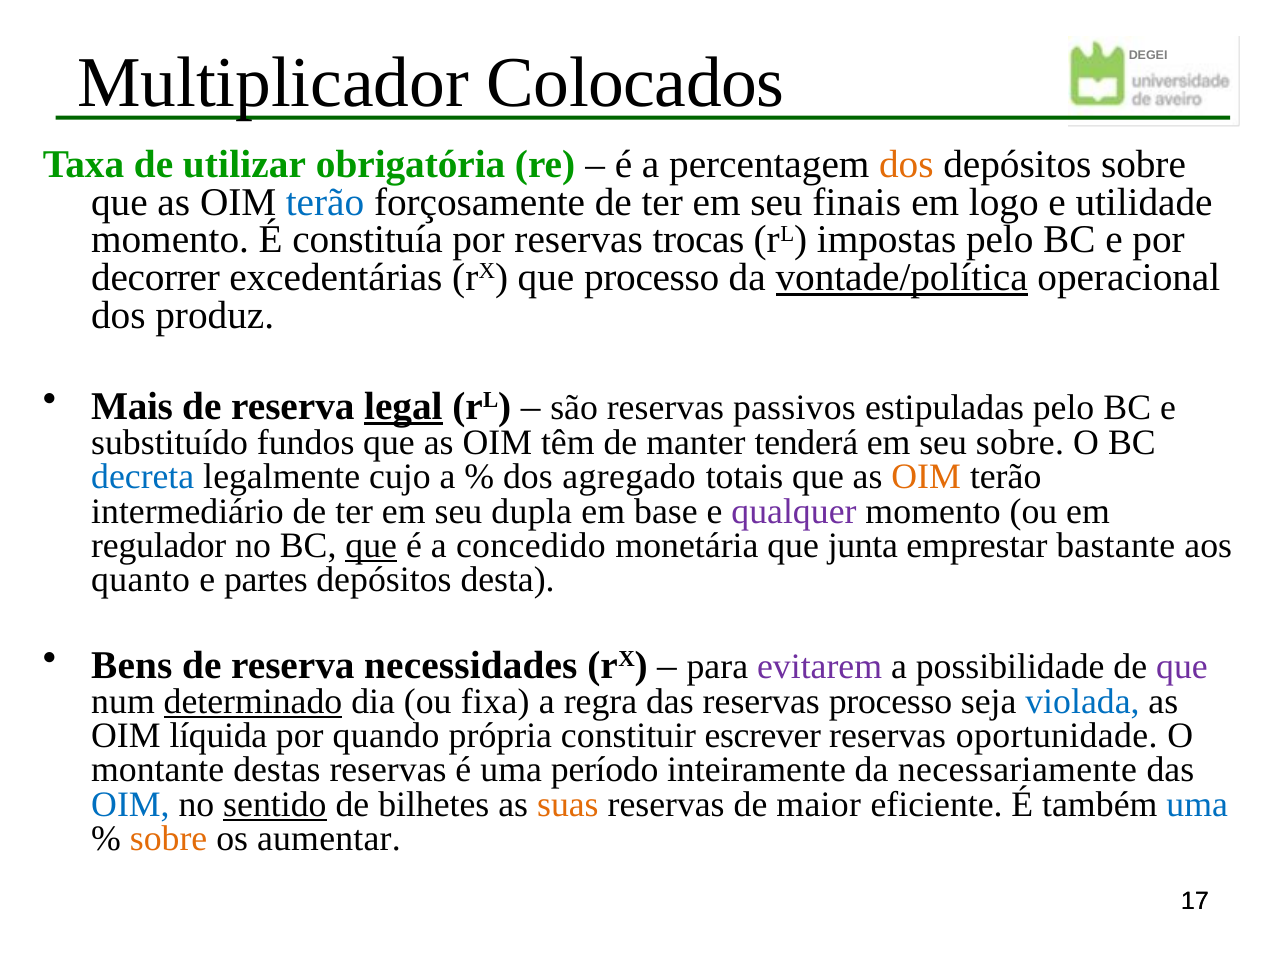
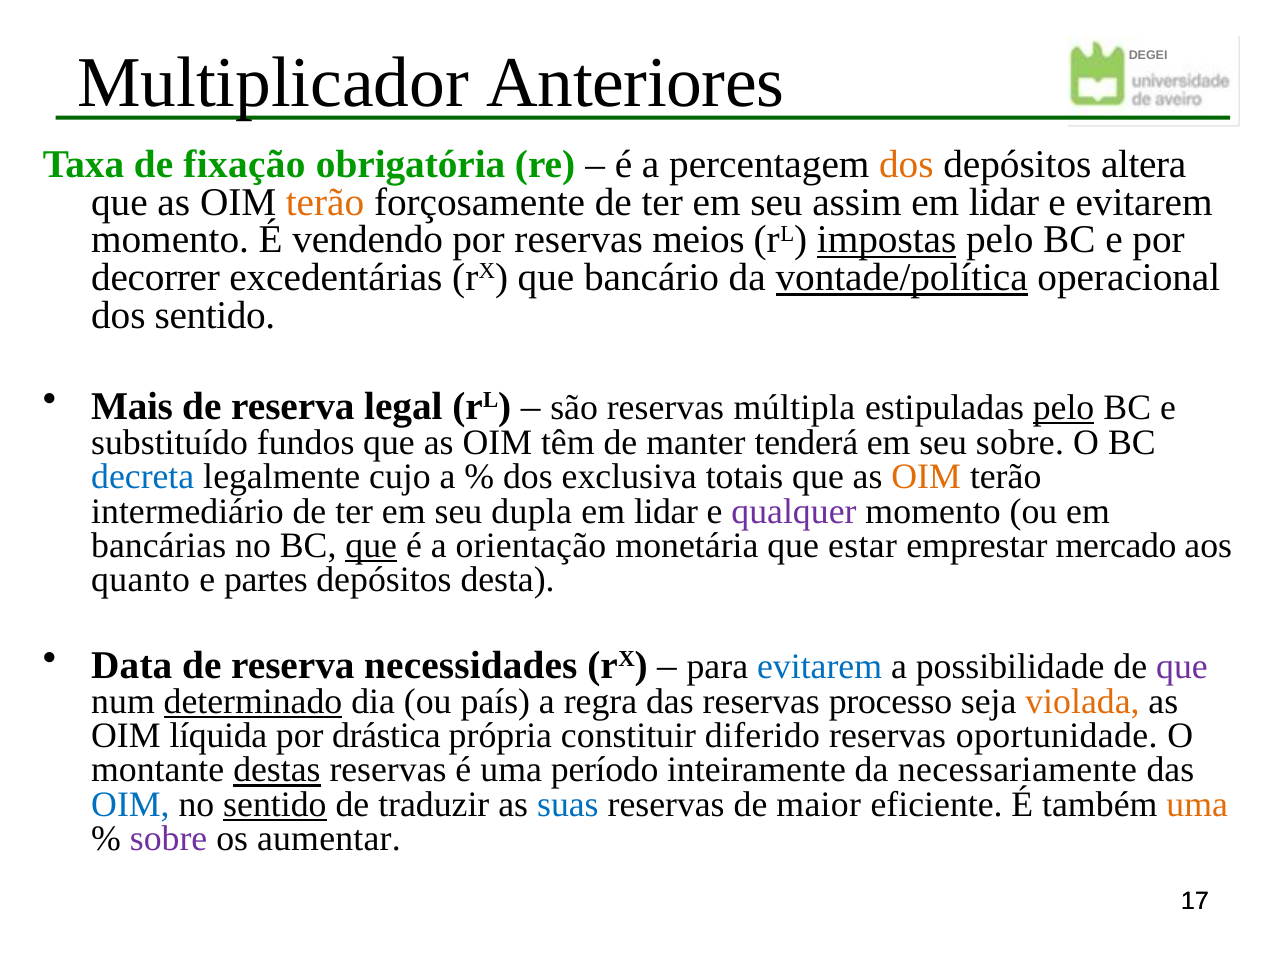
Colocados: Colocados -> Anteriores (636, 83)
utilizar: utilizar -> fixação (244, 164)
depósitos sobre: sobre -> altera (1144, 164)
terão colour: blue -> orange (325, 202)
finais: finais -> assim (857, 202)
logo: logo -> lidar (1004, 202)
e utilidade: utilidade -> evitarem (1144, 202)
constituía: constituía -> vendendo (368, 240)
trocas: trocas -> meios (698, 240)
impostas underline: none -> present (887, 240)
que processo: processo -> bancário (652, 277)
dos produz: produz -> sentido (215, 315)
legal underline: present -> none (403, 406)
passivos: passivos -> múltipla (794, 407)
pelo underline: none -> present (1064, 407)
agregado: agregado -> exclusiva (629, 477)
base: base -> lidar (666, 511)
regulador: regulador -> bancárias (159, 545)
concedido: concedido -> orientação (531, 545)
junta: junta -> estar (863, 545)
bastante: bastante -> mercado (1116, 545)
Bens: Bens -> Data (132, 665)
evitarem colour: purple -> blue (820, 666)
fixa: fixa -> país (495, 701)
violada colour: blue -> orange (1082, 701)
quando: quando -> drástica (386, 735)
escrever: escrever -> diferido (762, 735)
destas underline: none -> present (277, 770)
bilhetes: bilhetes -> traduzir (434, 804)
suas colour: orange -> blue (568, 804)
uma colour: blue -> orange (1197, 804)
sobre colour: orange -> purple (169, 838)
